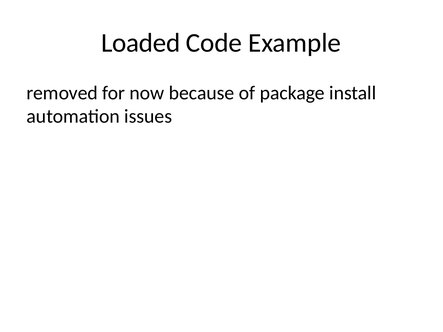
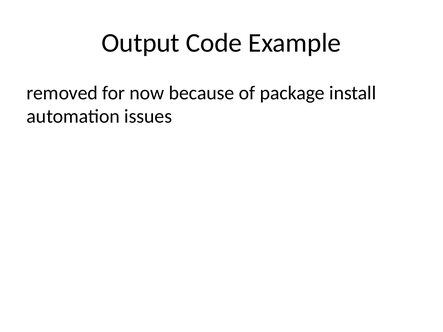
Loaded: Loaded -> Output (141, 43)
